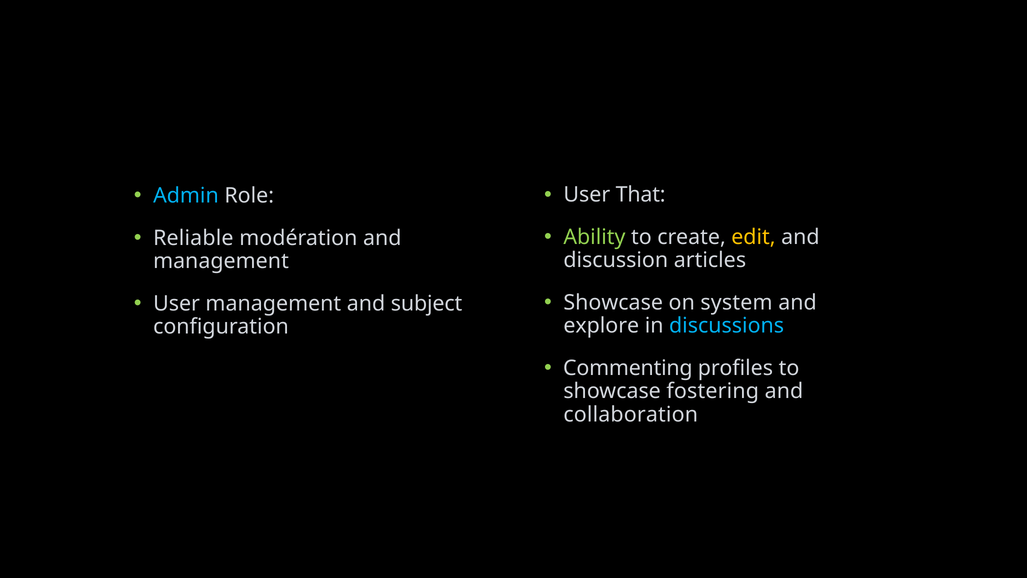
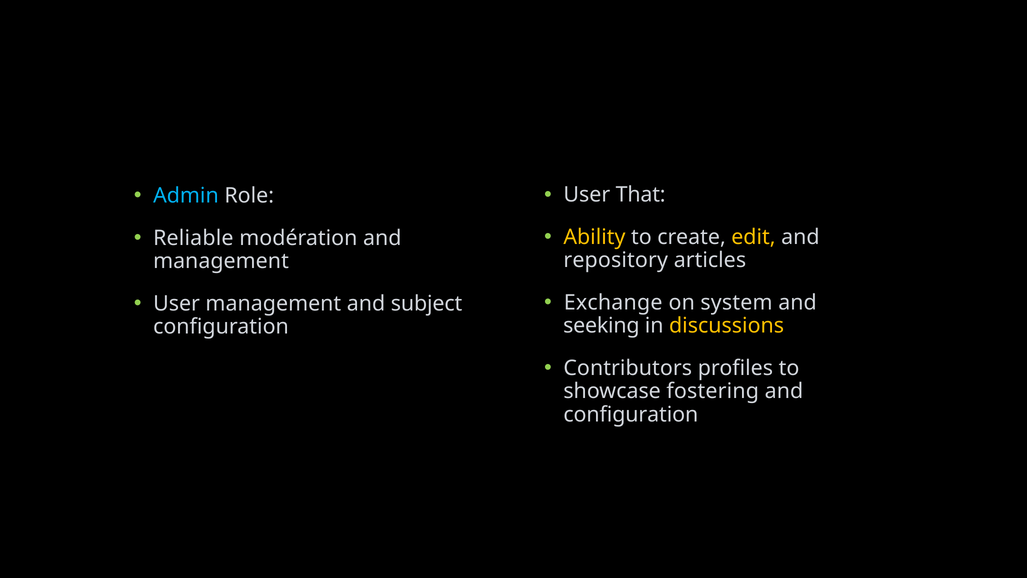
Ability colour: light green -> yellow (594, 237)
discussion: discussion -> repository (616, 260)
Showcase: Showcase -> Exchange (613, 303)
explore: explore -> seeking (601, 326)
discussions colour: light blue -> yellow (727, 326)
Commenting: Commenting -> Contributors (628, 368)
collaboration: collaboration -> configuration (631, 414)
